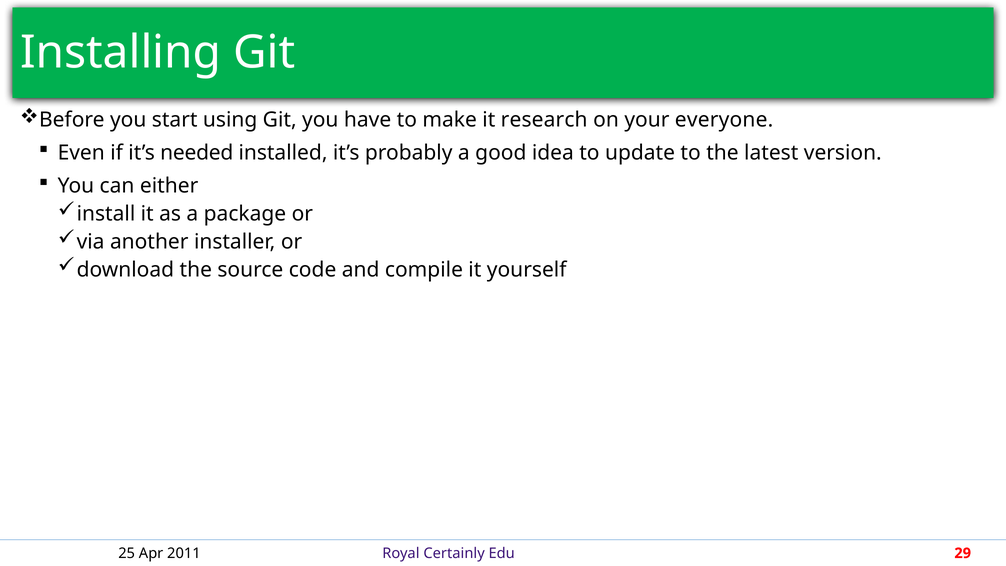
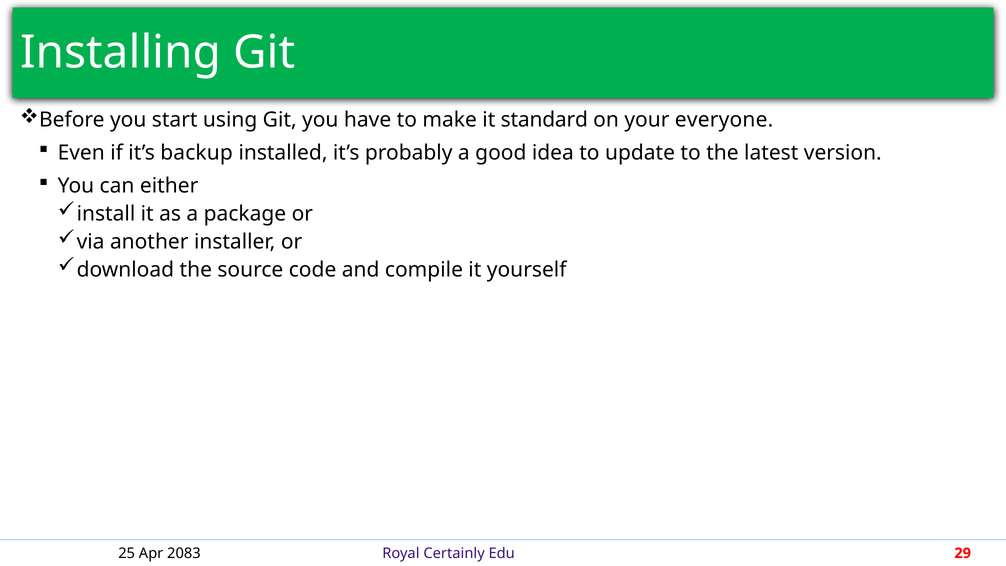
research: research -> standard (544, 120)
needed: needed -> backup (197, 153)
2011: 2011 -> 2083 (184, 553)
